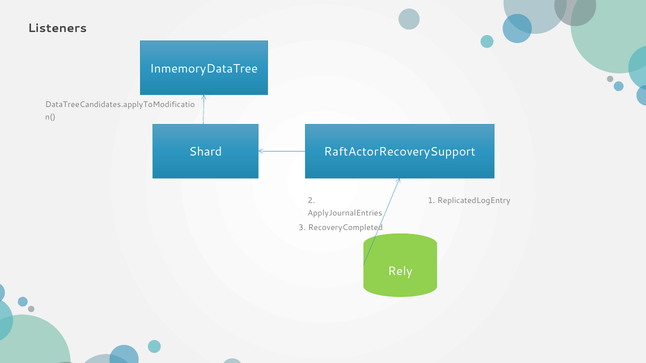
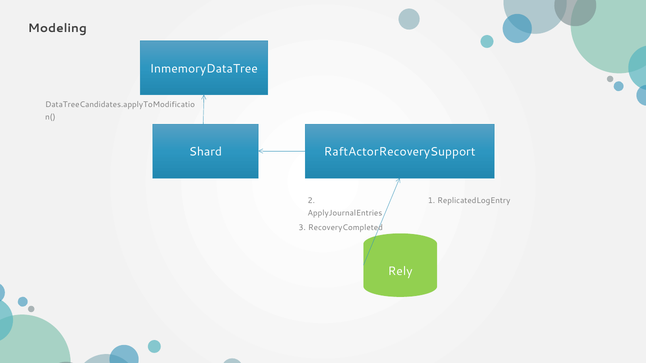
Listeners: Listeners -> Modeling (57, 28)
